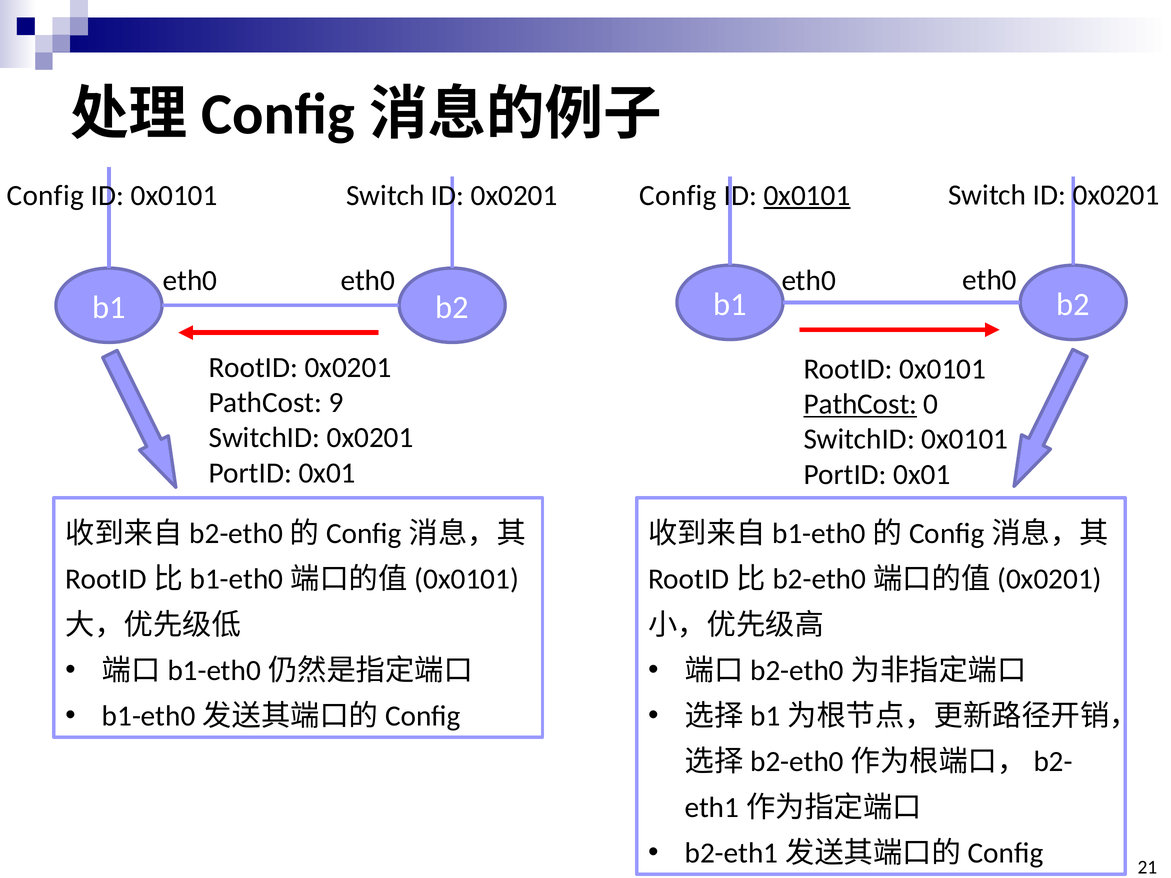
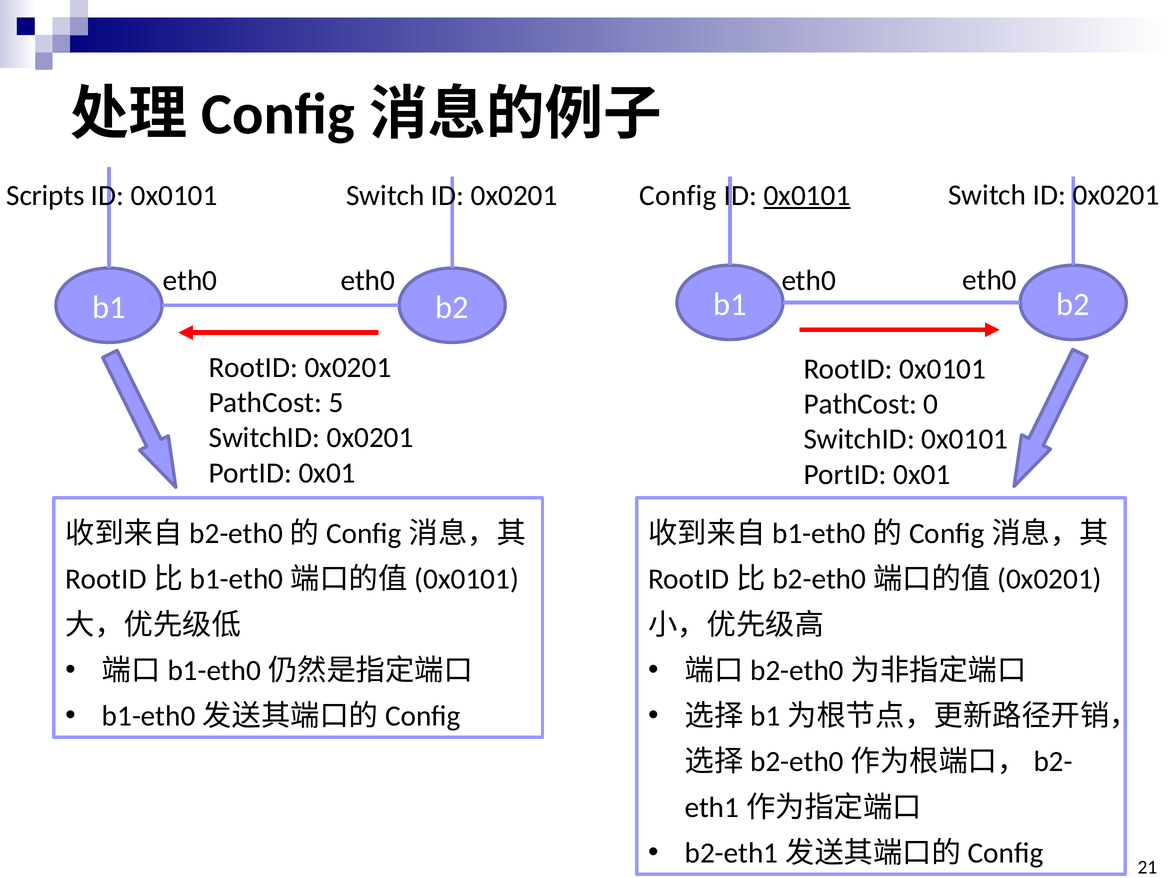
Config: Config -> Scripts (46, 195)
9: 9 -> 5 (336, 403)
PathCost underline: present -> none (860, 404)
